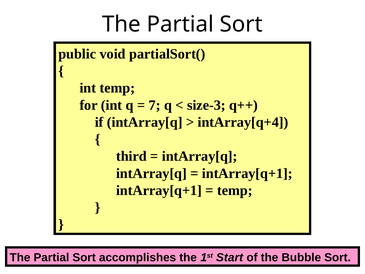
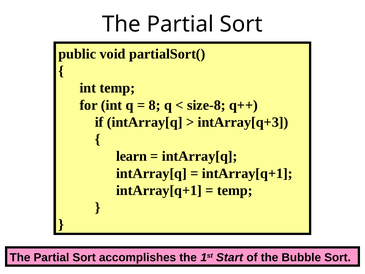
7: 7 -> 8 (155, 105)
size-3: size-3 -> size-8 (206, 105)
intArray[q+4: intArray[q+4 -> intArray[q+3 (243, 122)
third: third -> learn (131, 156)
